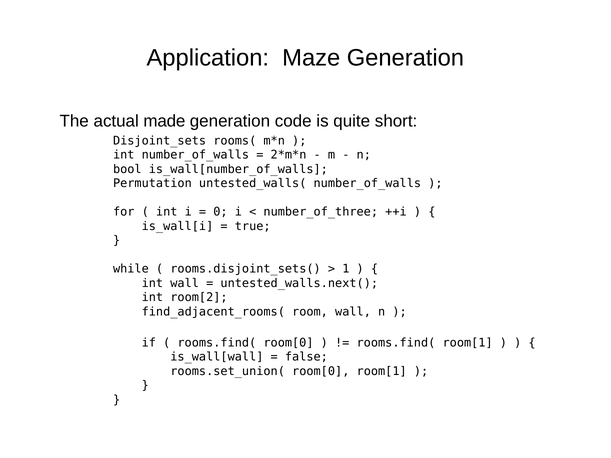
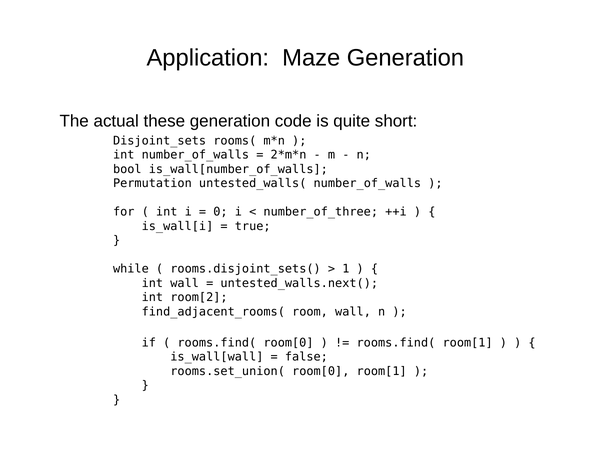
made: made -> these (164, 121)
